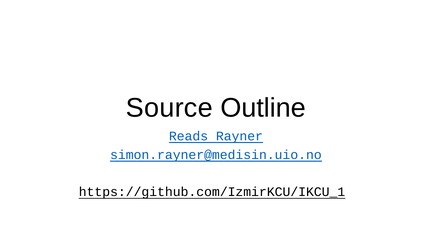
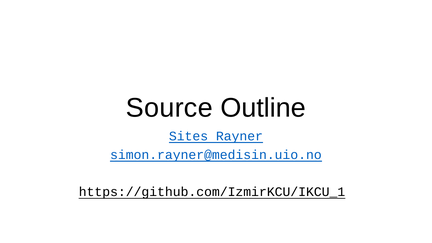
Reads: Reads -> Sites (189, 136)
